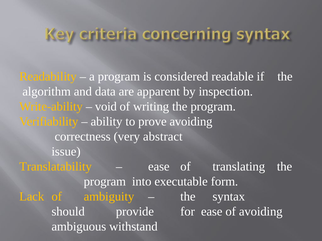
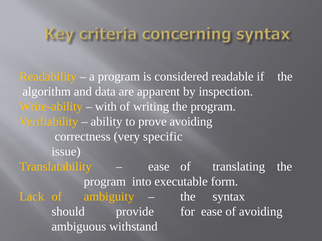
void: void -> with (106, 107)
abstract: abstract -> specific (163, 137)
